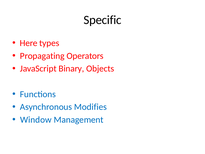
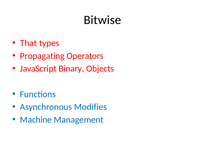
Specific: Specific -> Bitwise (102, 20)
Here: Here -> That (29, 43)
Window: Window -> Machine (36, 120)
